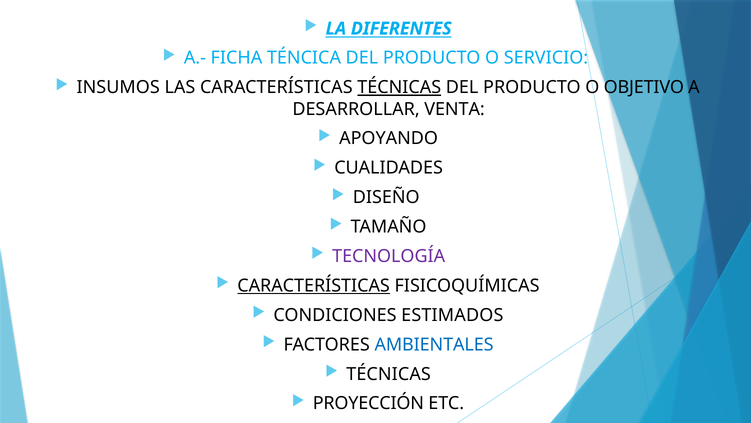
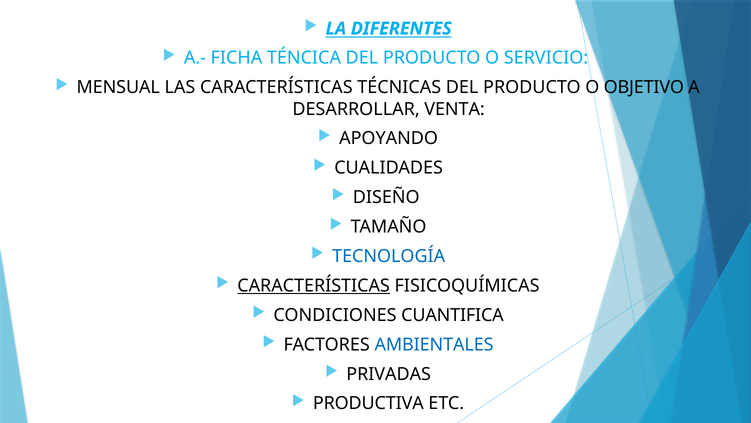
INSUMOS: INSUMOS -> MENSUAL (118, 87)
TÉCNICAS underline: present -> none (399, 87)
TECNOLOGÍA colour: purple -> blue (389, 256)
ESTIMADOS: ESTIMADOS -> CUANTIFICA (452, 315)
TÉCNICAS: TÉCNICAS -> PRIVADAS (389, 374)
PROYECCIÓN: PROYECCIÓN -> PRODUCTIVA (368, 403)
